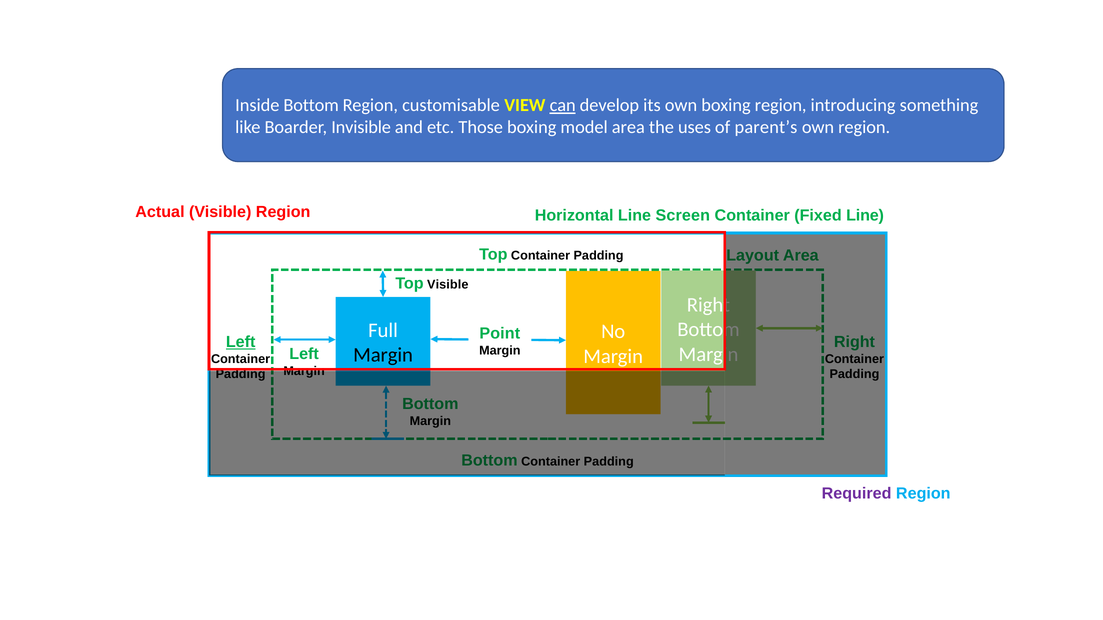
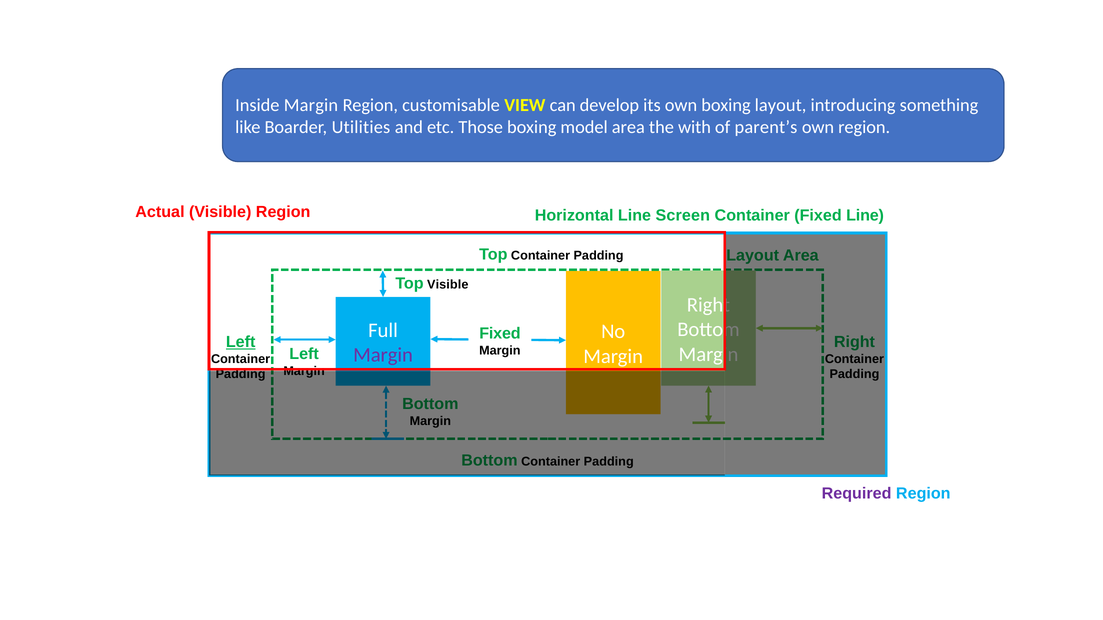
Inside Bottom: Bottom -> Margin (311, 105)
can underline: present -> none (563, 105)
boxing region: region -> layout (781, 105)
Invisible: Invisible -> Utilities (361, 127)
uses: uses -> with (694, 127)
Point: Point -> Fixed (500, 334)
Margin colour: black -> purple (383, 355)
